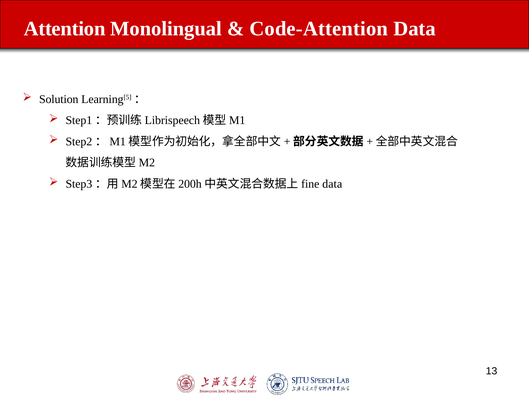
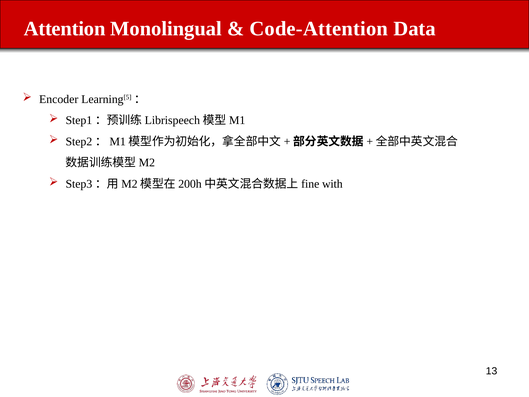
Solution: Solution -> Encoder (59, 99)
data: data -> with (332, 184)
